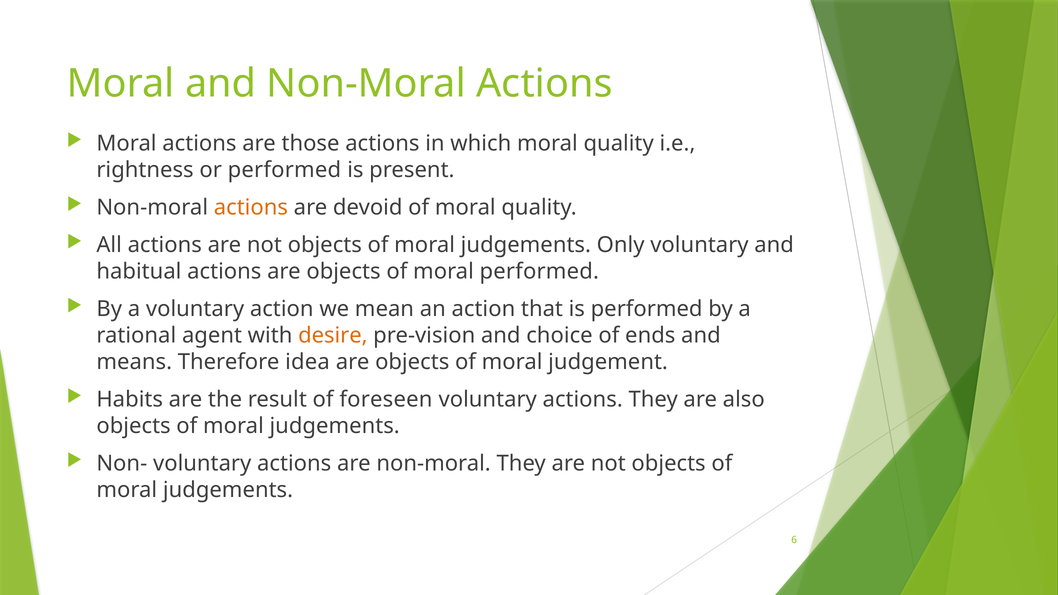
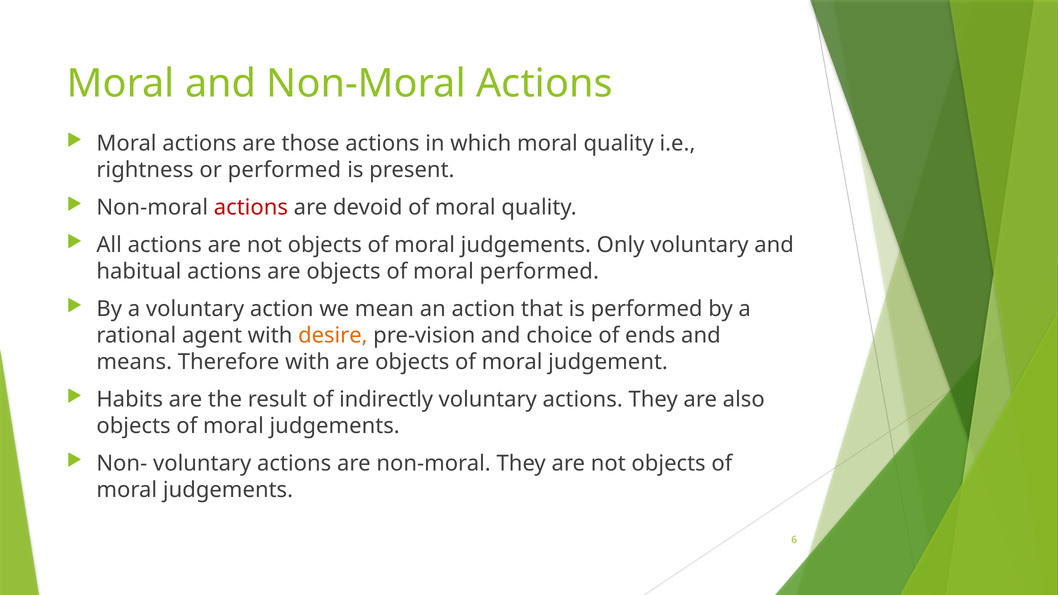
actions colour: orange -> red (251, 207)
Therefore idea: idea -> with (308, 362)
foreseen: foreseen -> indirectly (386, 399)
